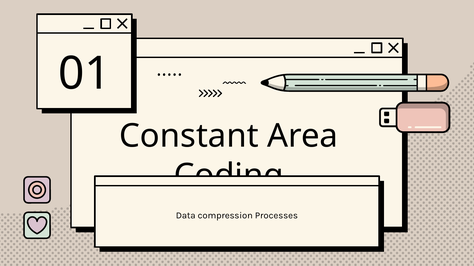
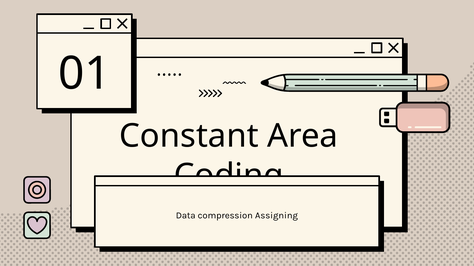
Processes: Processes -> Assigning (276, 216)
